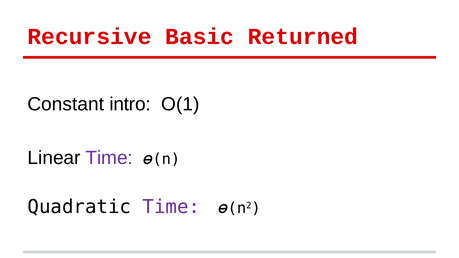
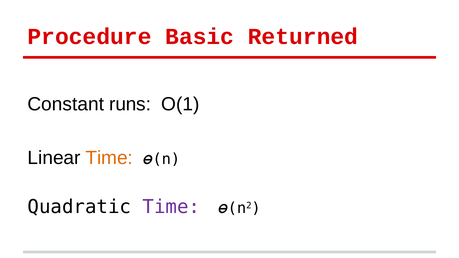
Recursive: Recursive -> Procedure (90, 37)
intro: intro -> runs (130, 104)
Time colour: purple -> orange (109, 158)
